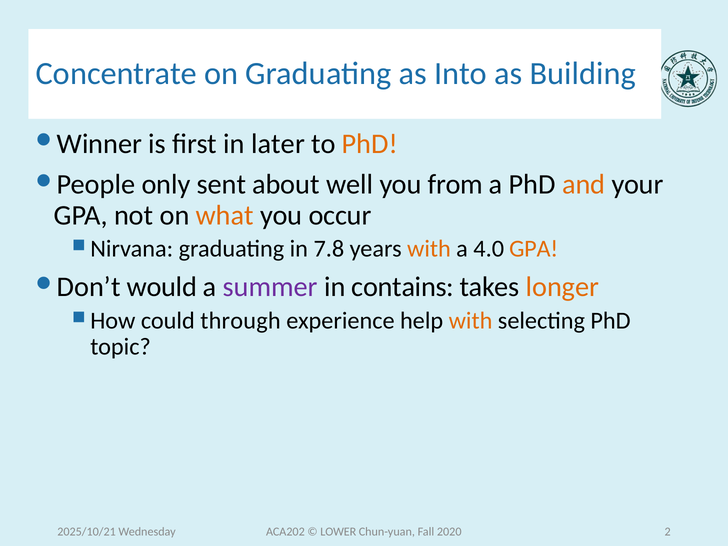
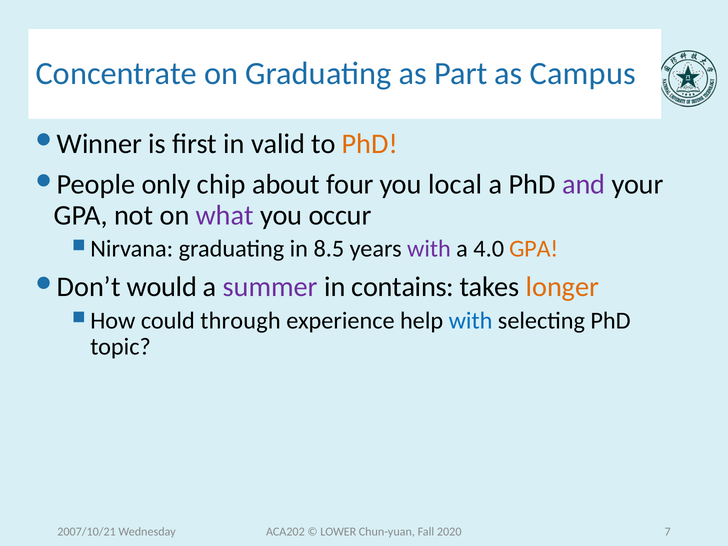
Into: Into -> Part (461, 74)
Building: Building -> Campus (583, 74)
later: later -> valid (278, 144)
sent: sent -> chip (221, 185)
well: well -> four (350, 185)
from: from -> local (455, 185)
and colour: orange -> purple (584, 185)
what colour: orange -> purple (225, 215)
7.8: 7.8 -> 8.5 (329, 249)
with colour: orange -> purple (429, 249)
with colour: orange -> blue (471, 321)
2025/10/21: 2025/10/21 -> 2007/10/21 (87, 532)
2: 2 -> 7 (668, 532)
